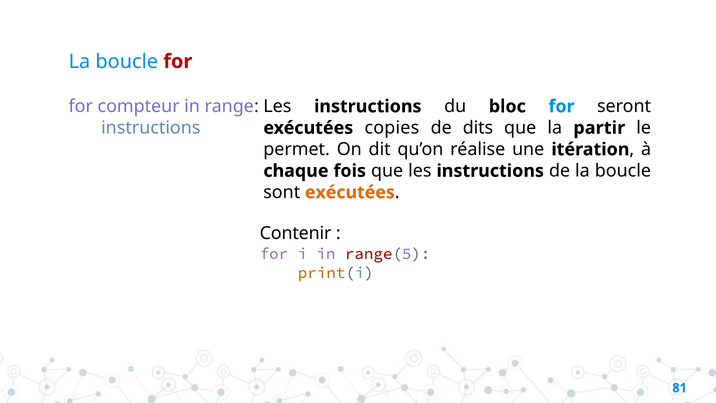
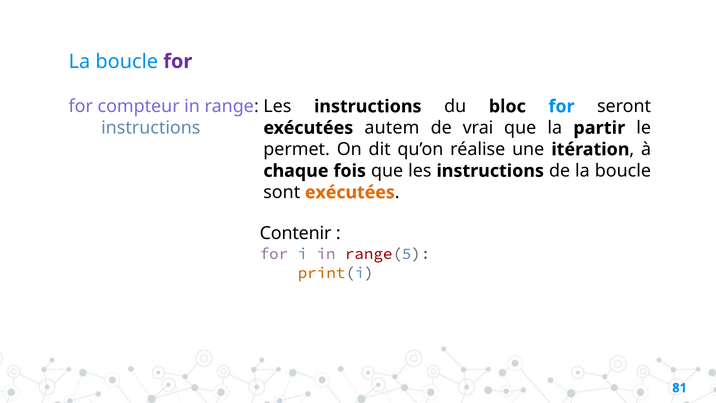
for colour: red -> purple (178, 61)
copies: copies -> autem (392, 128)
dits: dits -> vrai (478, 128)
